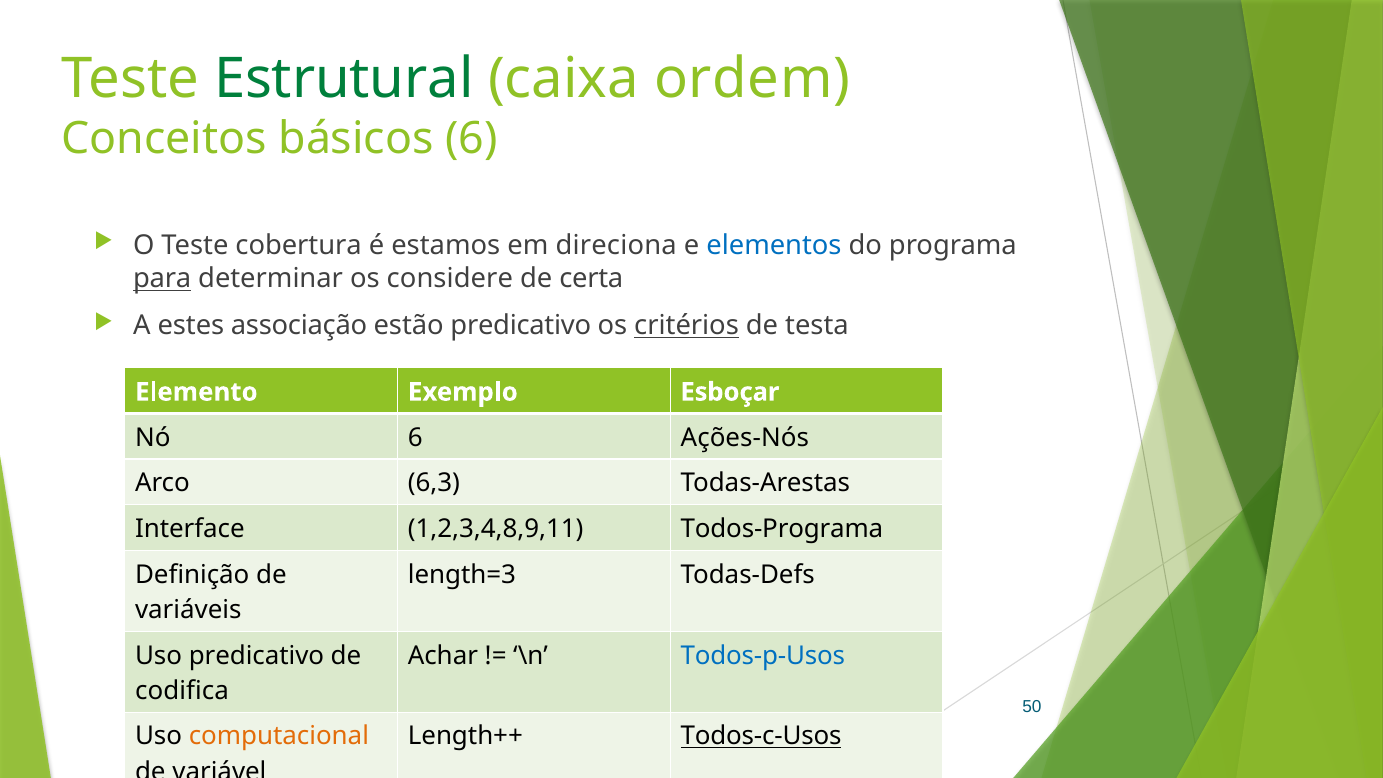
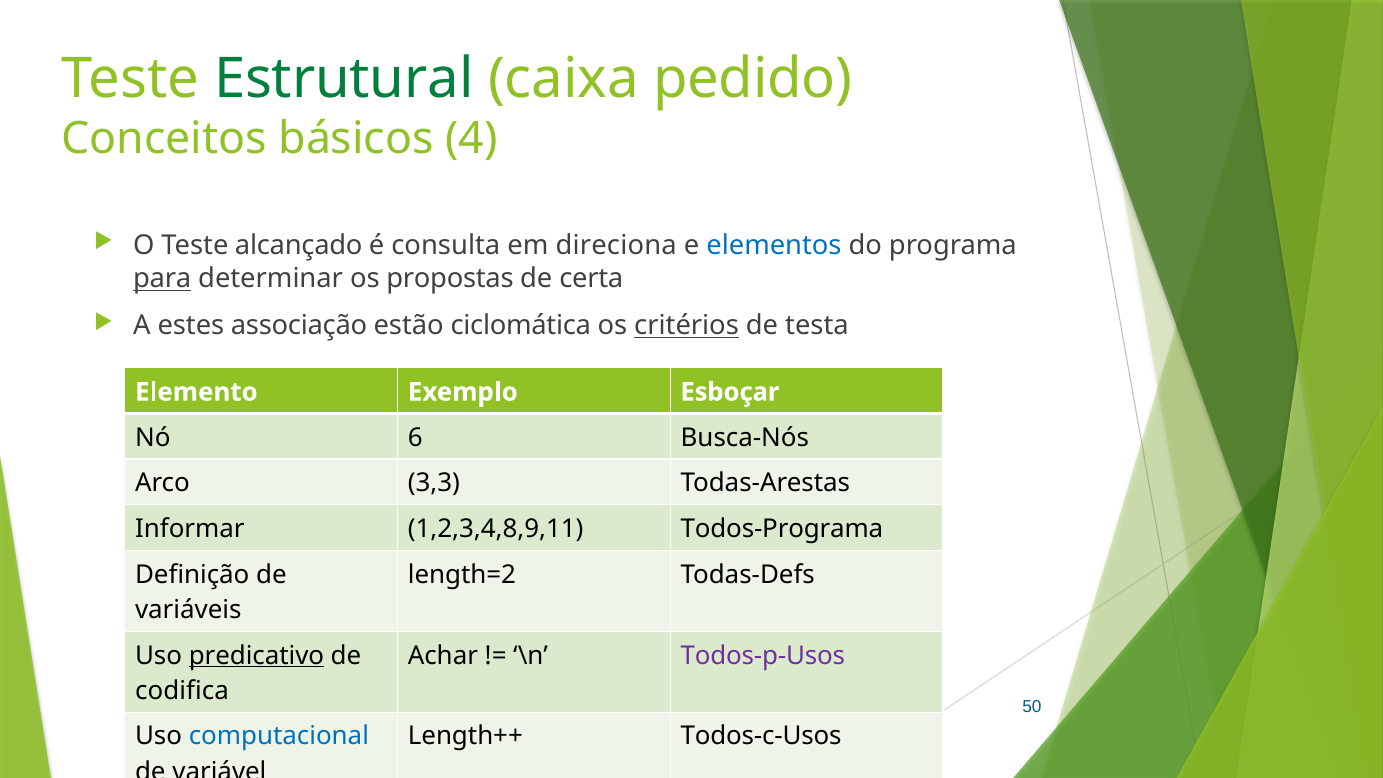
ordem: ordem -> pedido (753, 79)
básicos 6: 6 -> 4 (471, 138)
cobertura: cobertura -> alcançado (299, 246)
estamos: estamos -> consulta (446, 246)
considere: considere -> propostas (450, 279)
estão predicativo: predicativo -> ciclomática (521, 326)
Ações-Nós: Ações-Nós -> Busca-Nós (745, 438)
6,3: 6,3 -> 3,3 (434, 483)
Interface: Interface -> Informar (190, 529)
length=3: length=3 -> length=2 (462, 575)
predicativo underline: none -> present (256, 655)
Todos-p-Usos colour: blue -> purple (763, 655)
computacional colour: orange -> blue (279, 736)
Todos-c-Usos underline: present -> none (761, 736)
